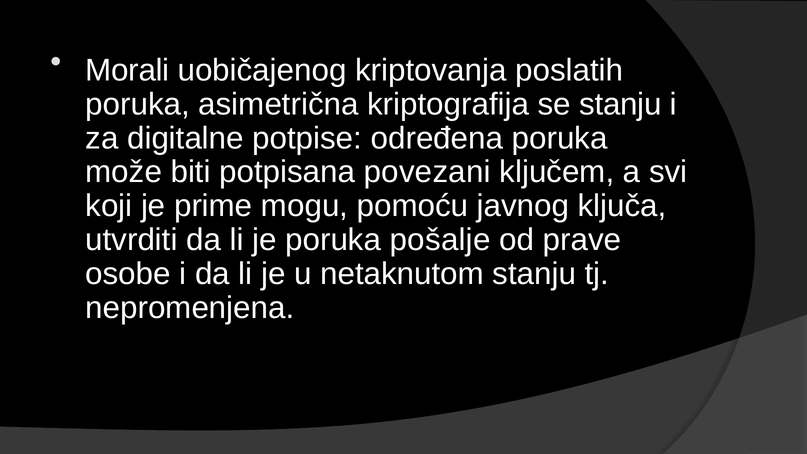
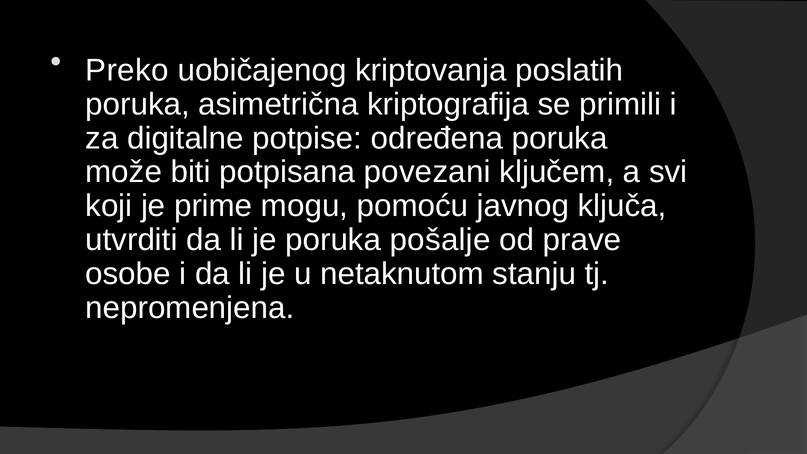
Morali: Morali -> Preko (127, 70)
se stanju: stanju -> primili (620, 104)
